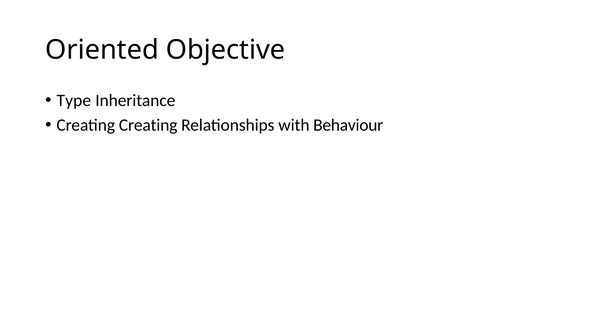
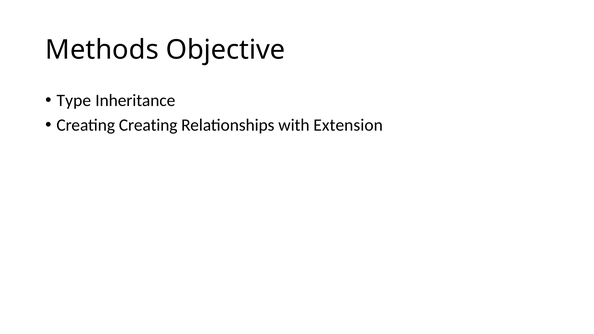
Oriented: Oriented -> Methods (102, 50)
Behaviour: Behaviour -> Extension (348, 125)
